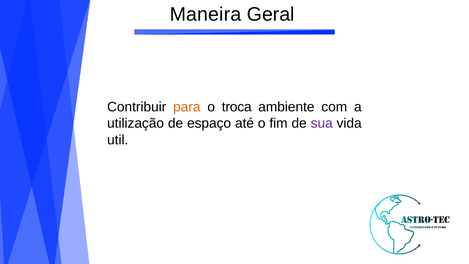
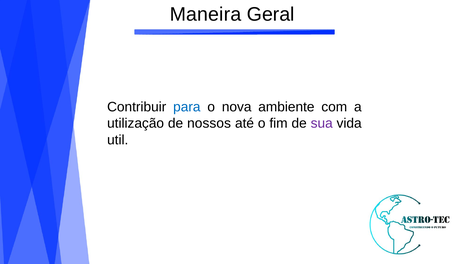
para colour: orange -> blue (187, 107)
troca: troca -> nova (237, 107)
espaço: espaço -> nossos (209, 123)
